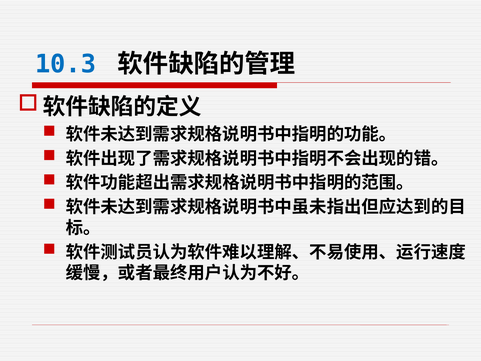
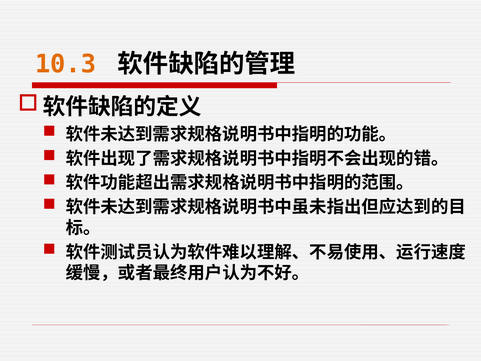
10.3 colour: blue -> orange (66, 64)
